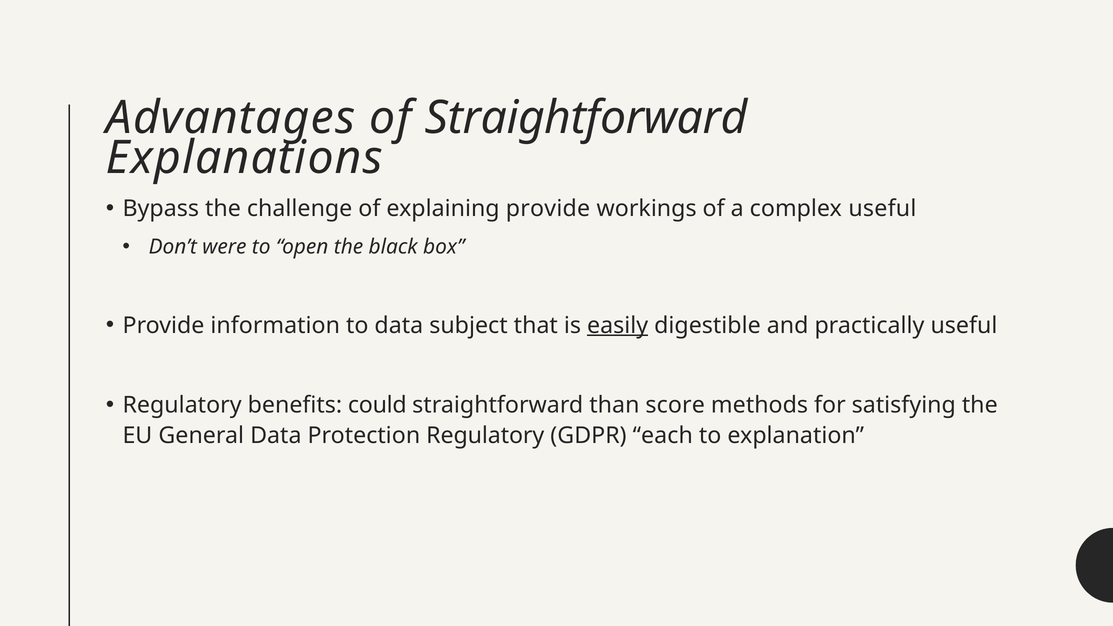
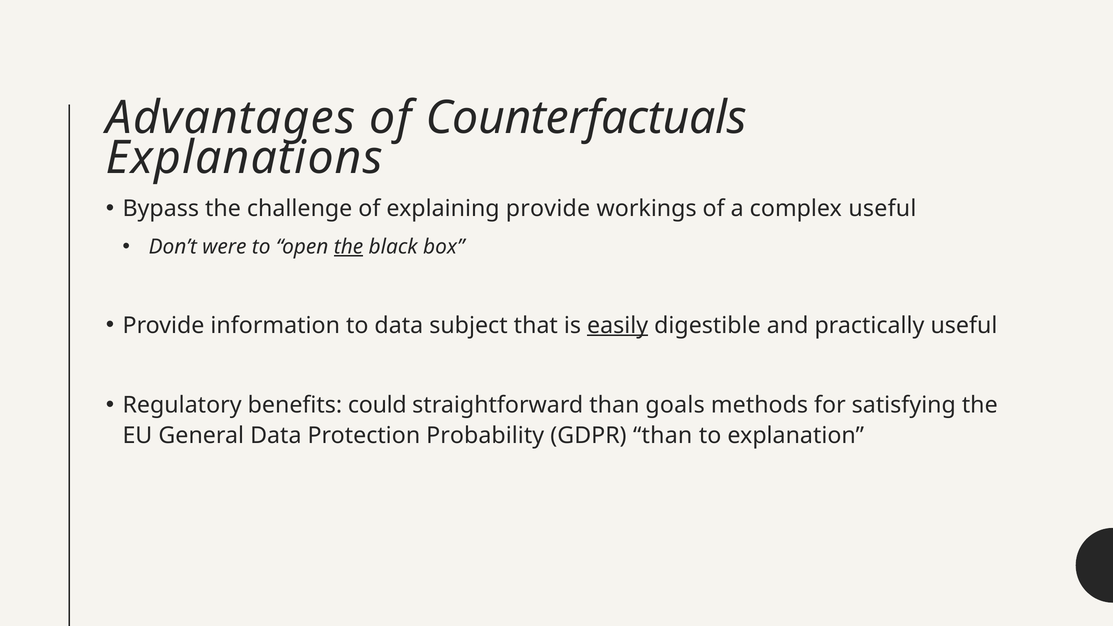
of Straightforward: Straightforward -> Counterfactuals (586, 118)
the underline: none -> present (349, 247)
score: score -> goals (675, 405)
Protection Regulatory: Regulatory -> Probability (485, 436)
GDPR each: each -> than (663, 436)
